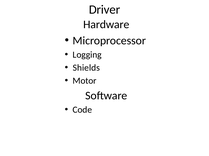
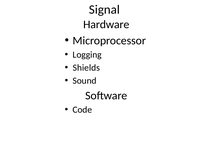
Driver: Driver -> Signal (104, 10)
Motor: Motor -> Sound (85, 81)
